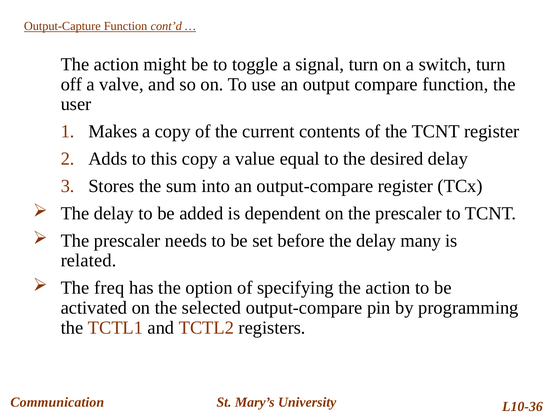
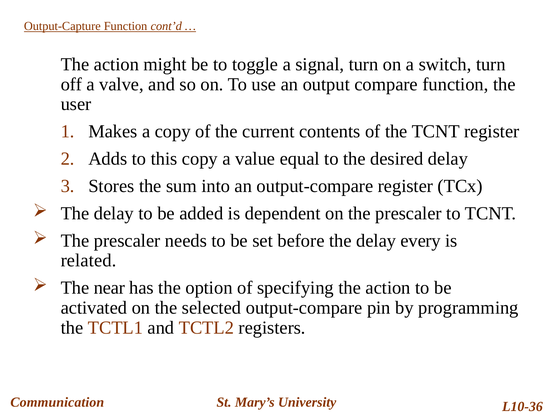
many: many -> every (421, 241)
freq: freq -> near (109, 288)
